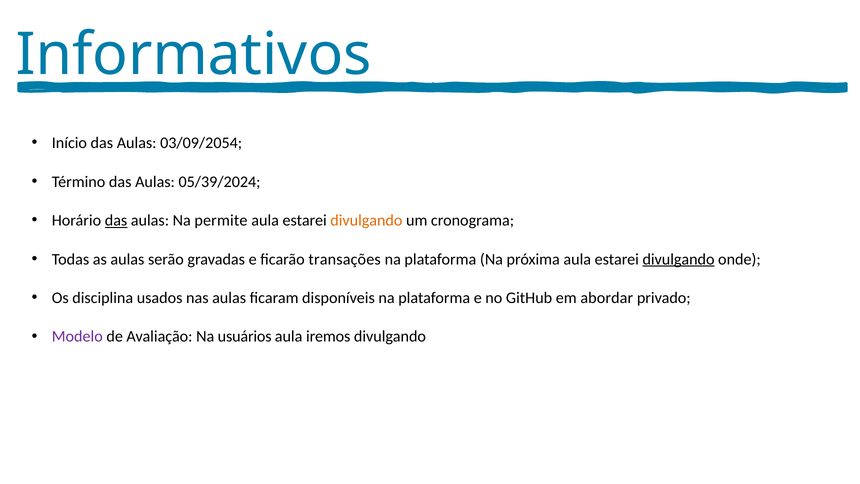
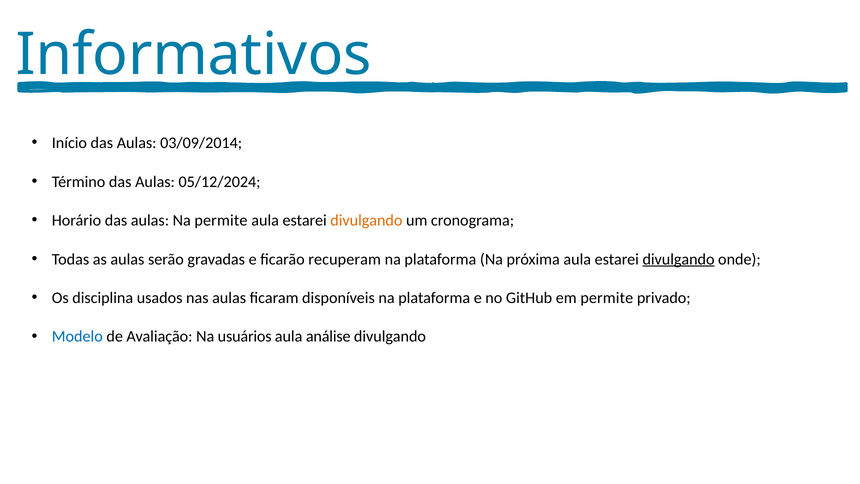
03/09/2054: 03/09/2054 -> 03/09/2014 (201, 143)
05/39/2024: 05/39/2024 -> 05/12/2024 (220, 182)
das underline: present -> none (116, 220)
transações: transações -> recuperam (345, 259)
em abordar: abordar -> permite (607, 298)
Modelo colour: purple -> blue (77, 336)
iremos: iremos -> análise (328, 336)
